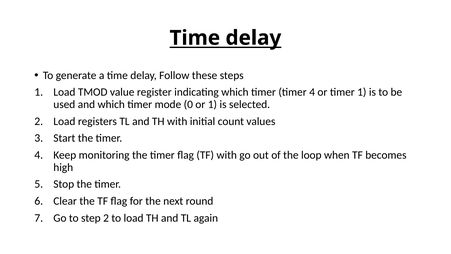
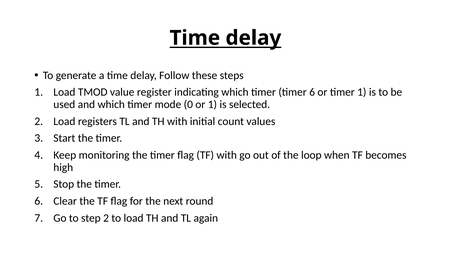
timer timer 4: 4 -> 6 (312, 92)
